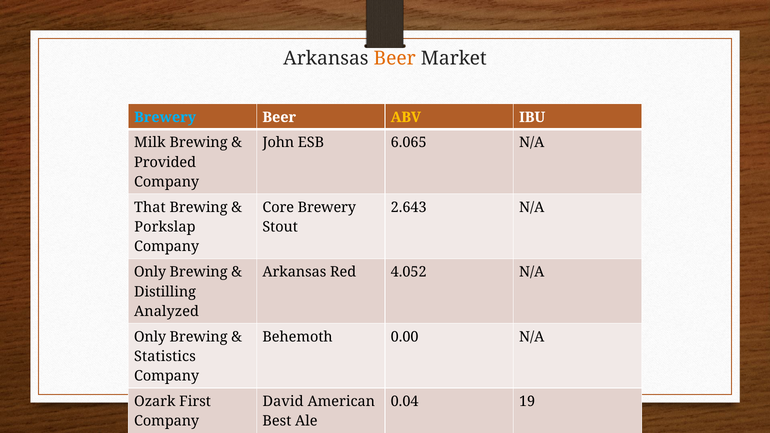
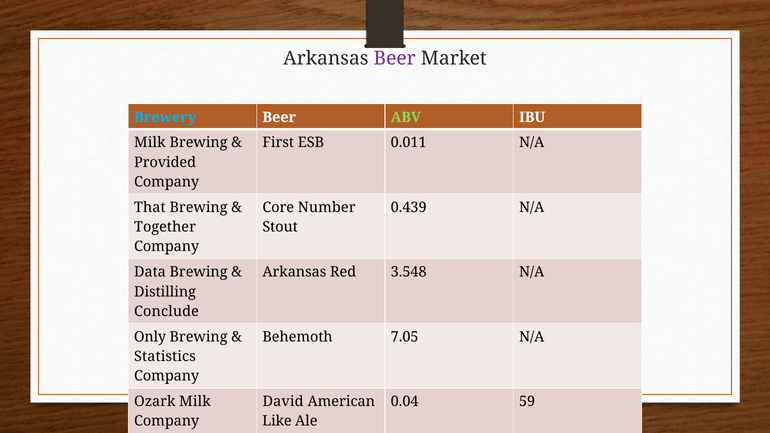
Beer colour: orange -> purple (395, 58)
ABV colour: yellow -> light green (406, 117)
John: John -> First (278, 143)
6.065: 6.065 -> 0.011 (409, 143)
Core Brewery: Brewery -> Number (327, 207)
2.643: 2.643 -> 0.439 (409, 207)
Porkslap: Porkslap -> Together (165, 227)
Only: Only -> Data (150, 272)
4.052: 4.052 -> 3.548 (409, 272)
Analyzed: Analyzed -> Conclude (167, 311)
0.00: 0.00 -> 7.05 (405, 337)
Ozark First: First -> Milk (195, 402)
19: 19 -> 59 (527, 402)
Best: Best -> Like (277, 421)
